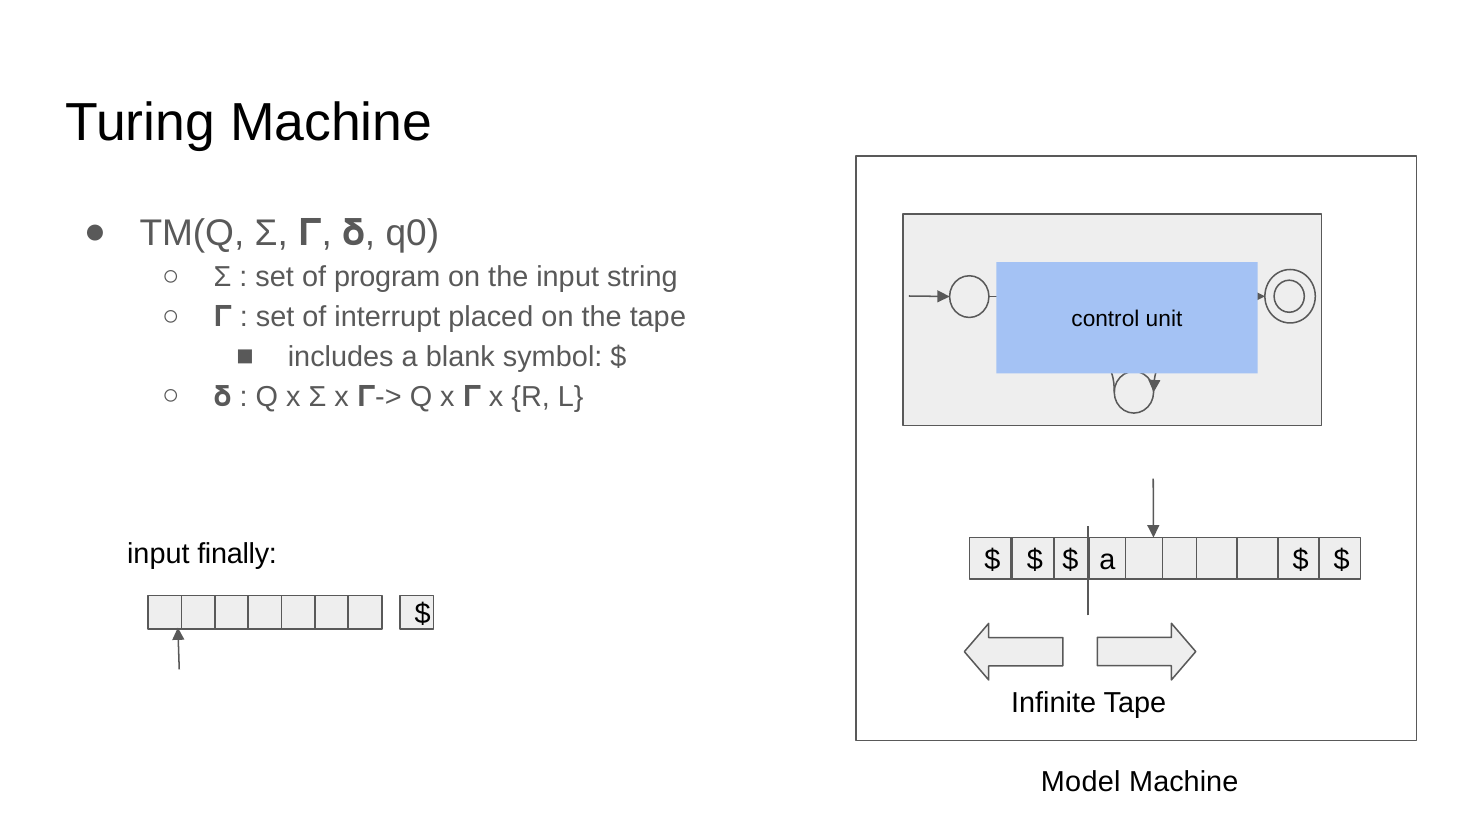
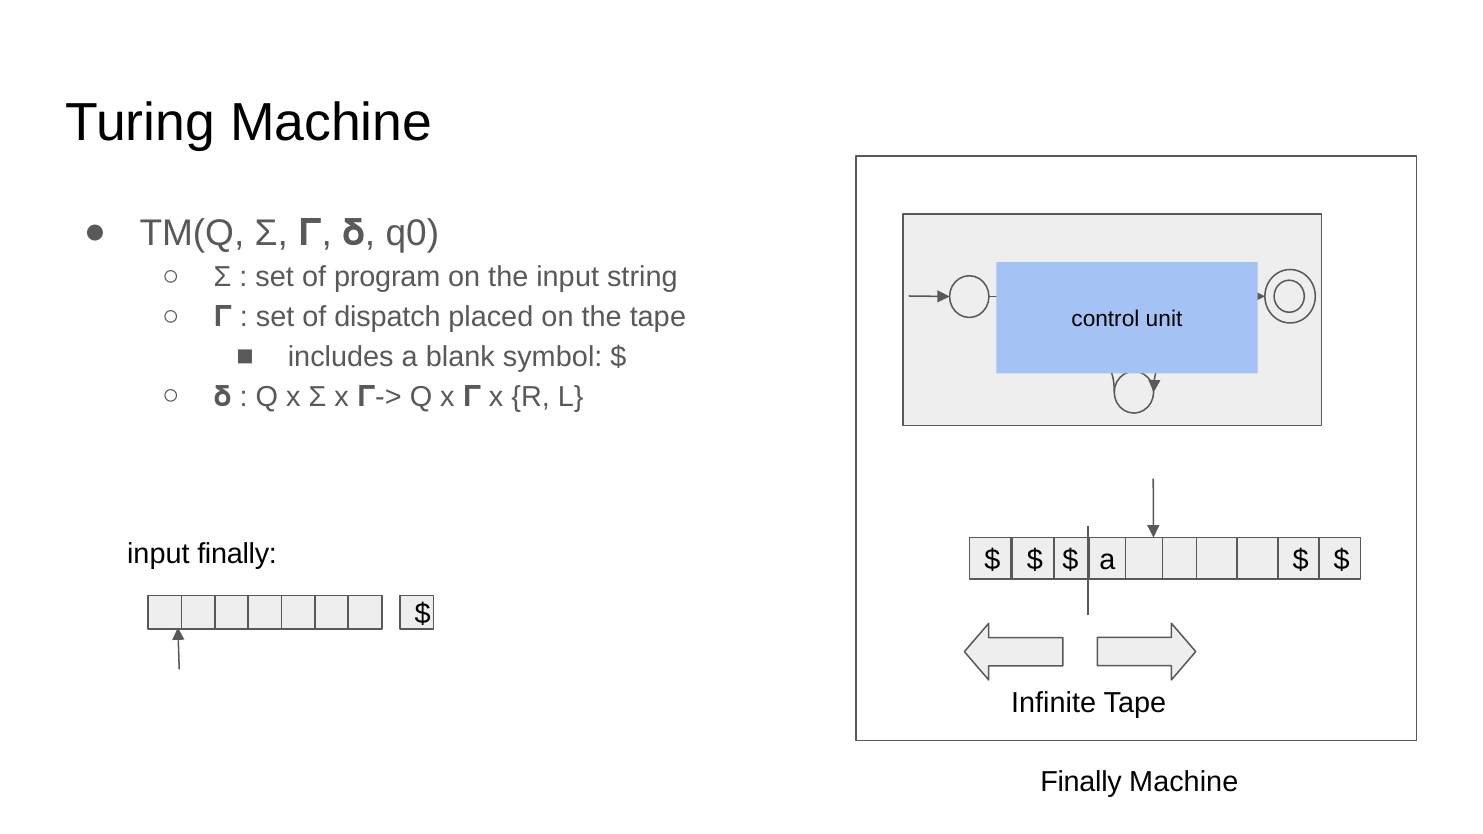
interrupt: interrupt -> dispatch (387, 317)
Model: Model -> Finally (1081, 782)
